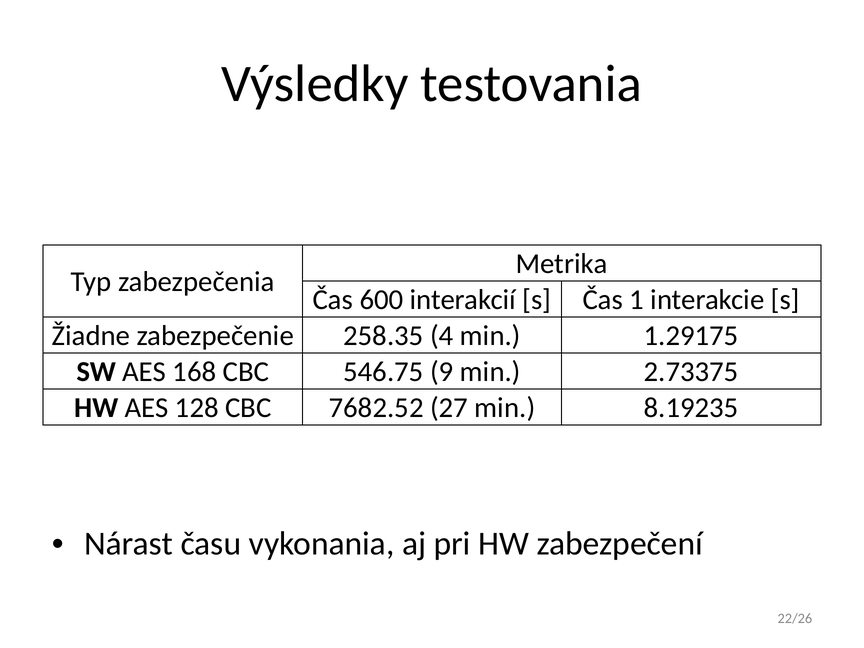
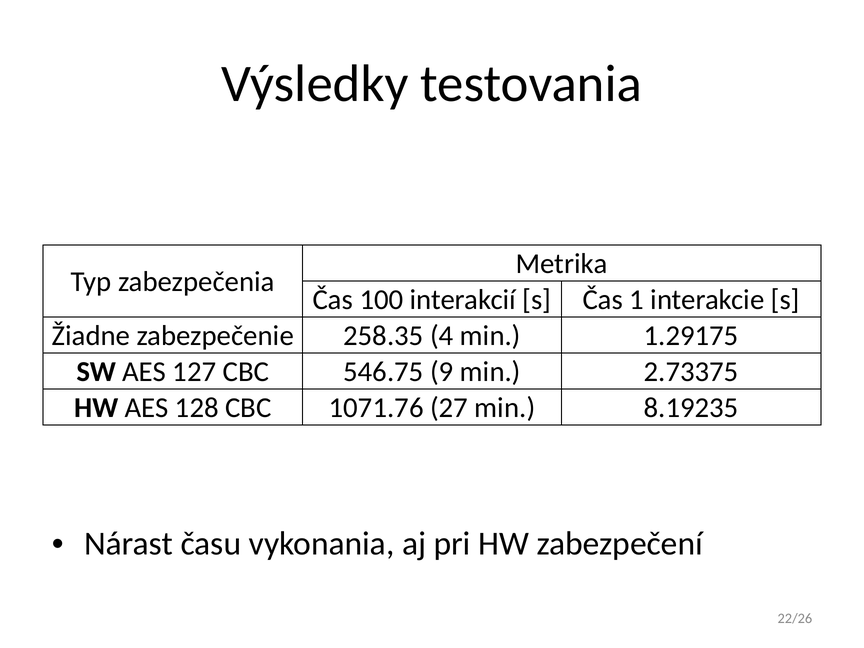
600: 600 -> 100 (381, 300)
168: 168 -> 127 (194, 372)
7682.52: 7682.52 -> 1071.76 (376, 408)
